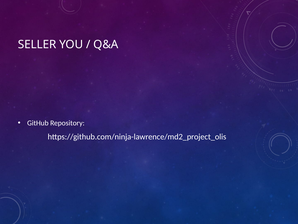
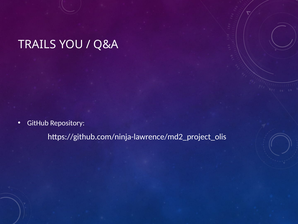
SELLER: SELLER -> TRAILS (37, 44)
